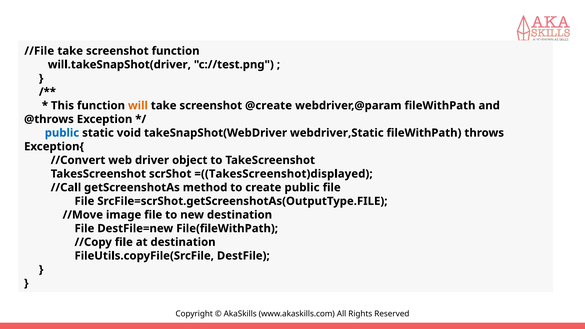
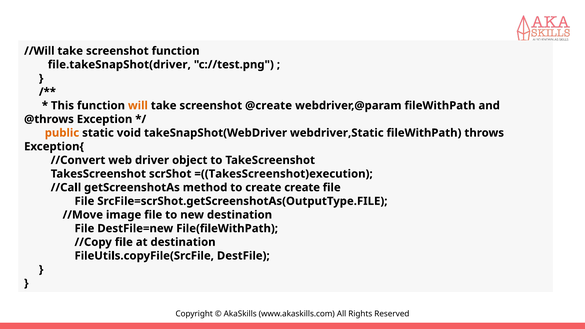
//File: //File -> //Will (39, 51)
will.takeSnapShot(driver: will.takeSnapShot(driver -> file.takeSnapShot(driver (119, 65)
public colour: blue -> orange (62, 133)
=((TakesScreenshot)displayed: =((TakesScreenshot)displayed -> =((TakesScreenshot)execution (284, 174)
create public: public -> create (302, 188)
